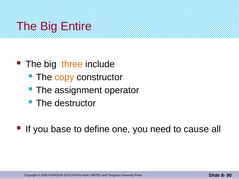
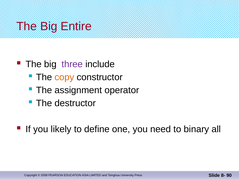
three colour: orange -> purple (72, 64)
base: base -> likely (61, 129)
cause: cause -> binary (196, 129)
